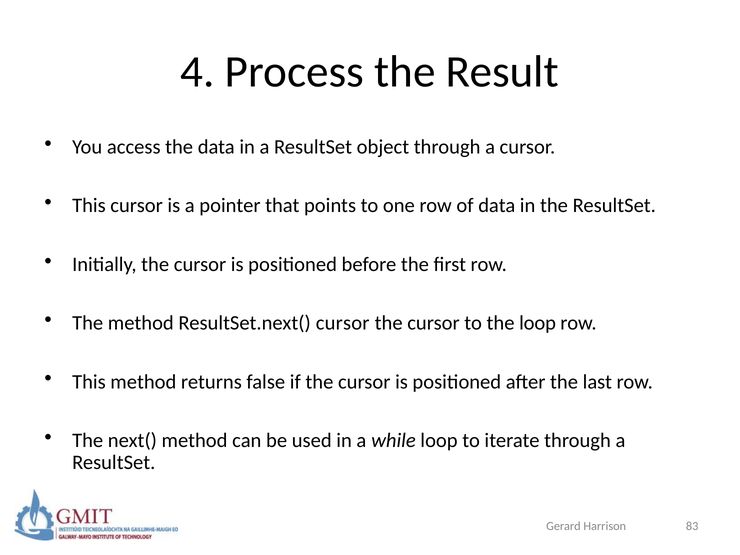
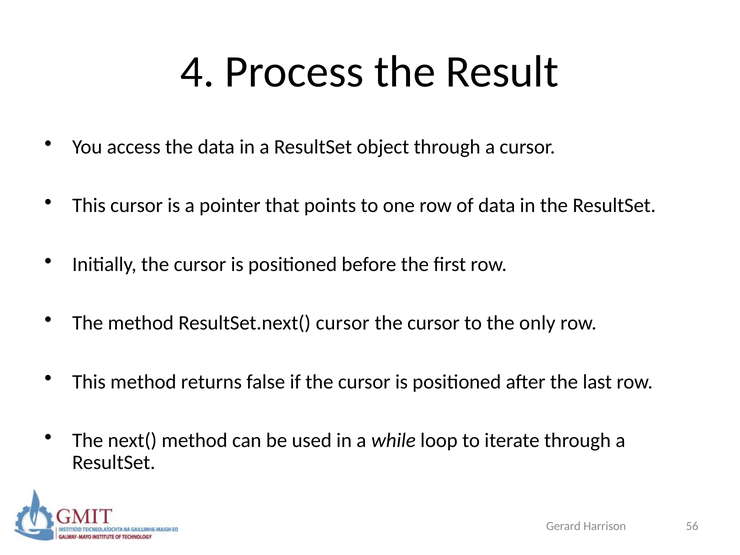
the loop: loop -> only (537, 323)
83: 83 -> 56 (692, 526)
